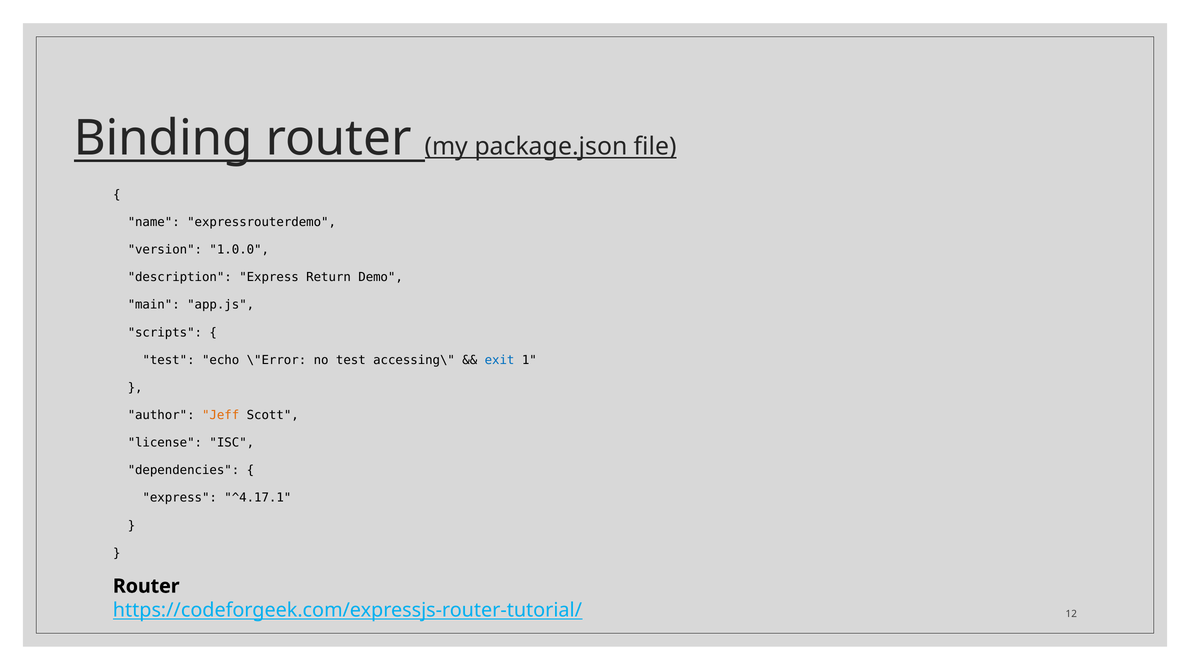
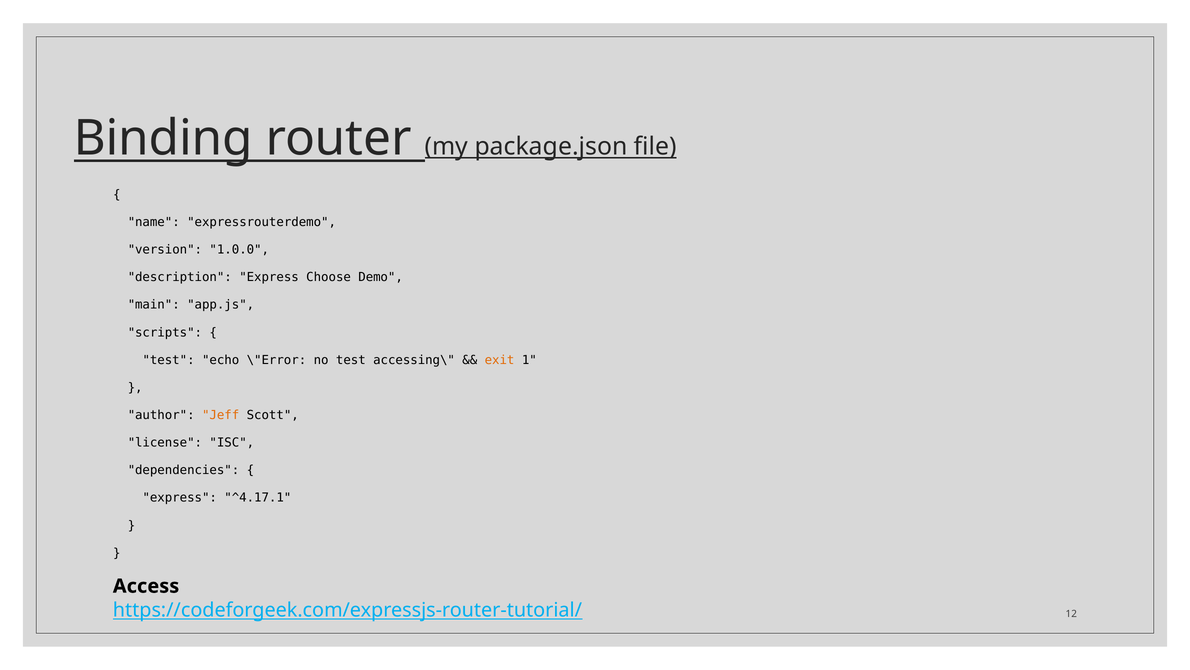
Return: Return -> Choose (329, 277)
exit colour: blue -> orange (500, 360)
Router: Router -> Access (146, 586)
